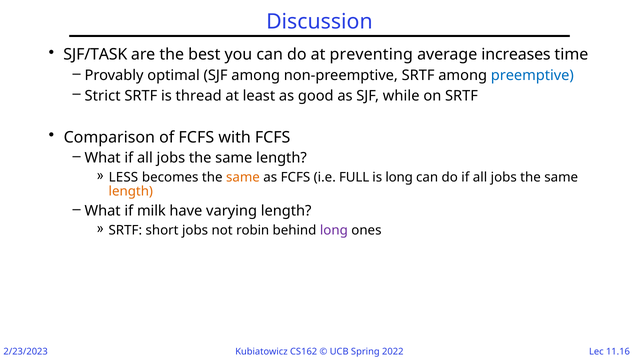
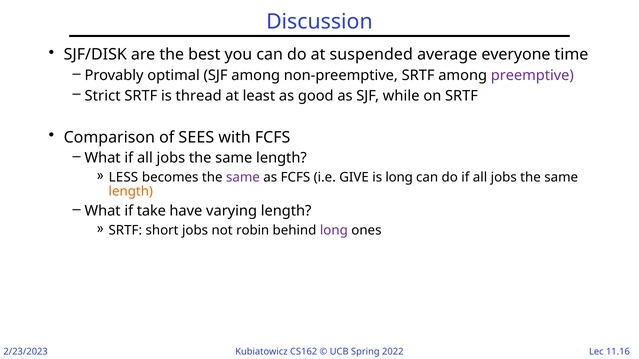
SJF/TASK: SJF/TASK -> SJF/DISK (95, 55)
preventing: preventing -> suspended (371, 55)
increases: increases -> everyone (516, 55)
preemptive colour: blue -> purple (532, 76)
of FCFS: FCFS -> SEES (196, 137)
same colour: orange -> purple (243, 177)
FULL: FULL -> GIVE (354, 177)
milk: milk -> take (151, 211)
